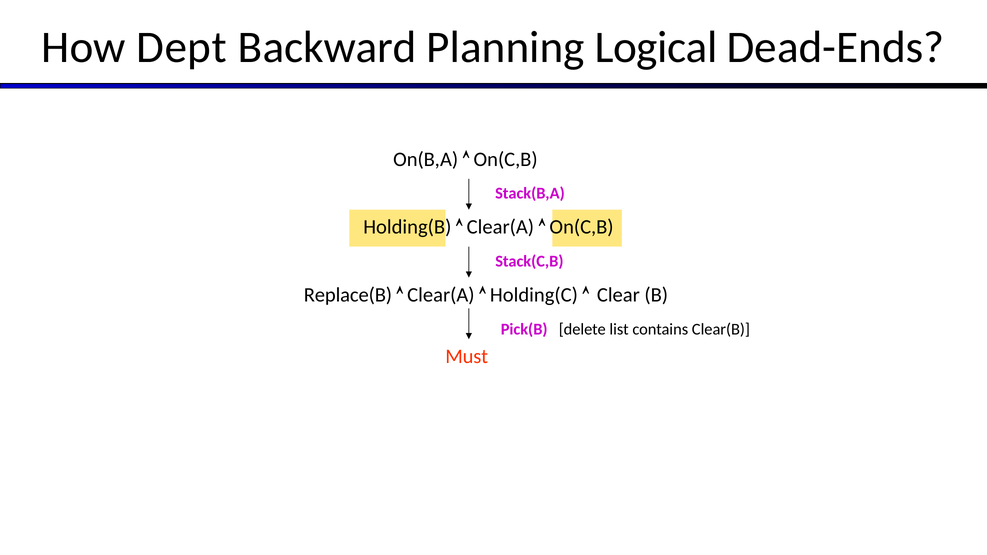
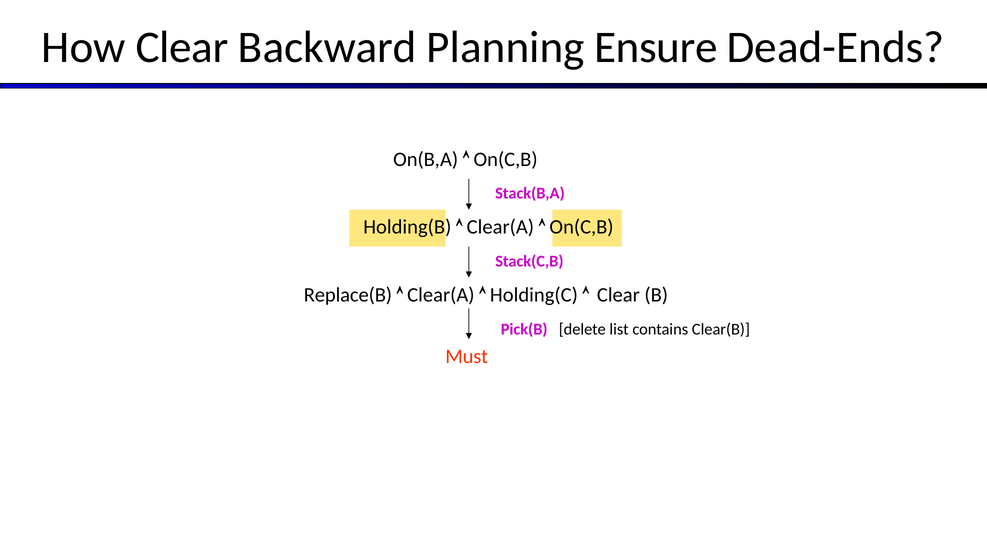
How Dept: Dept -> Clear (182, 47)
Logical: Logical -> Ensure (656, 47)
